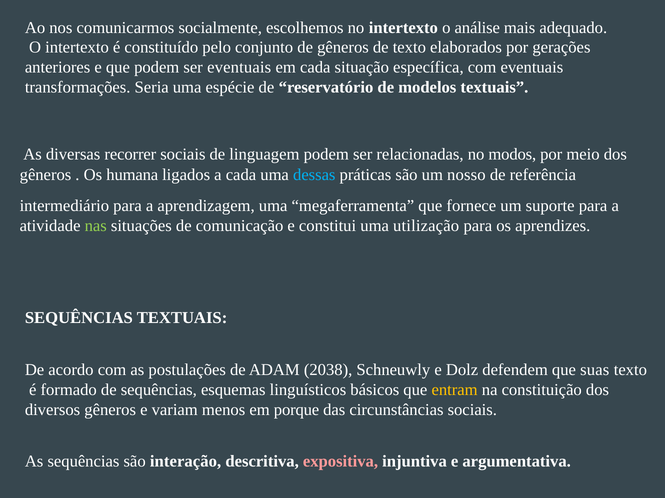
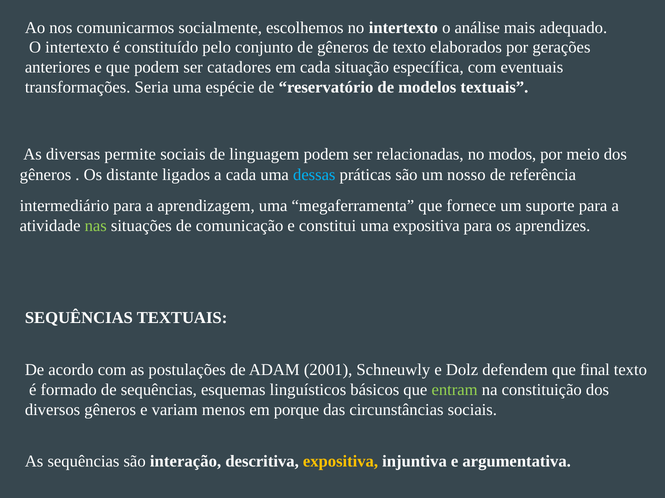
ser eventuais: eventuais -> catadores (239, 68)
recorrer: recorrer -> permite (130, 155)
humana: humana -> distante (132, 175)
uma utilização: utilização -> expositiva (426, 226)
2038: 2038 -> 2001 (328, 370)
suas: suas -> final (595, 370)
entram colour: yellow -> light green (455, 390)
expositiva colour: pink -> yellow (341, 462)
